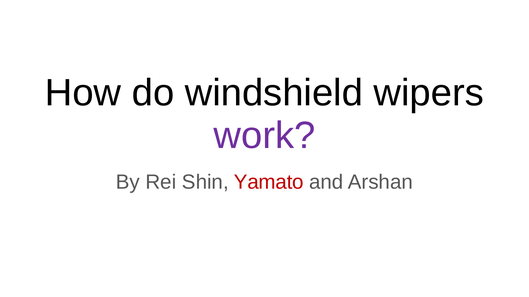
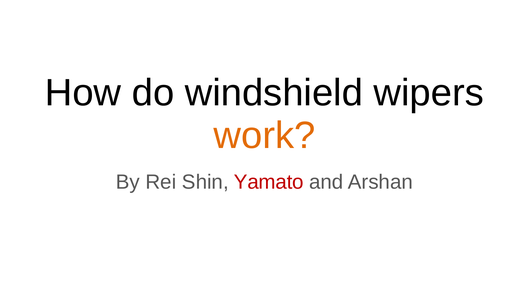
work colour: purple -> orange (264, 136)
